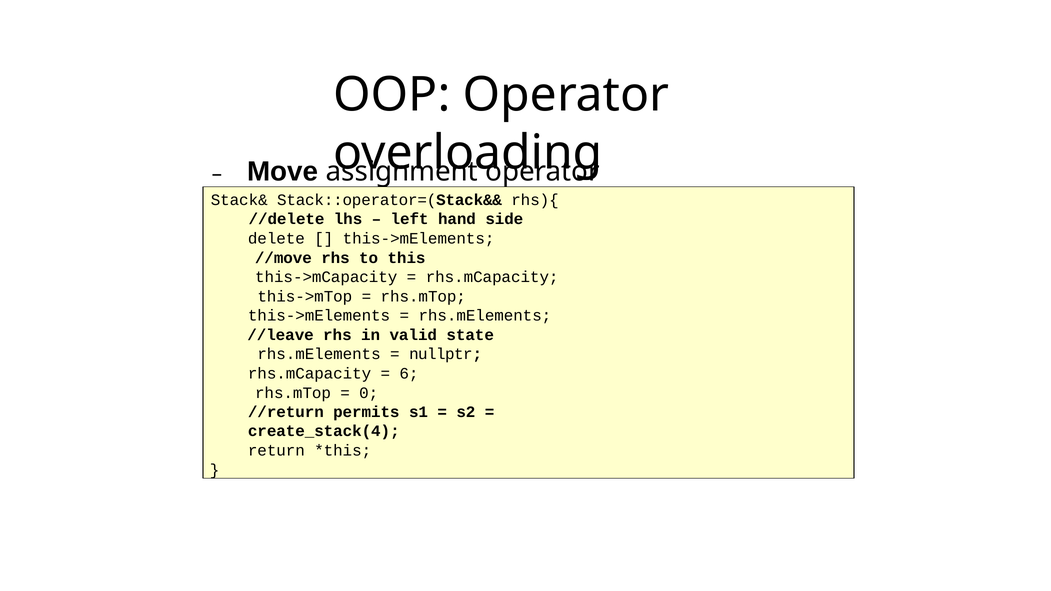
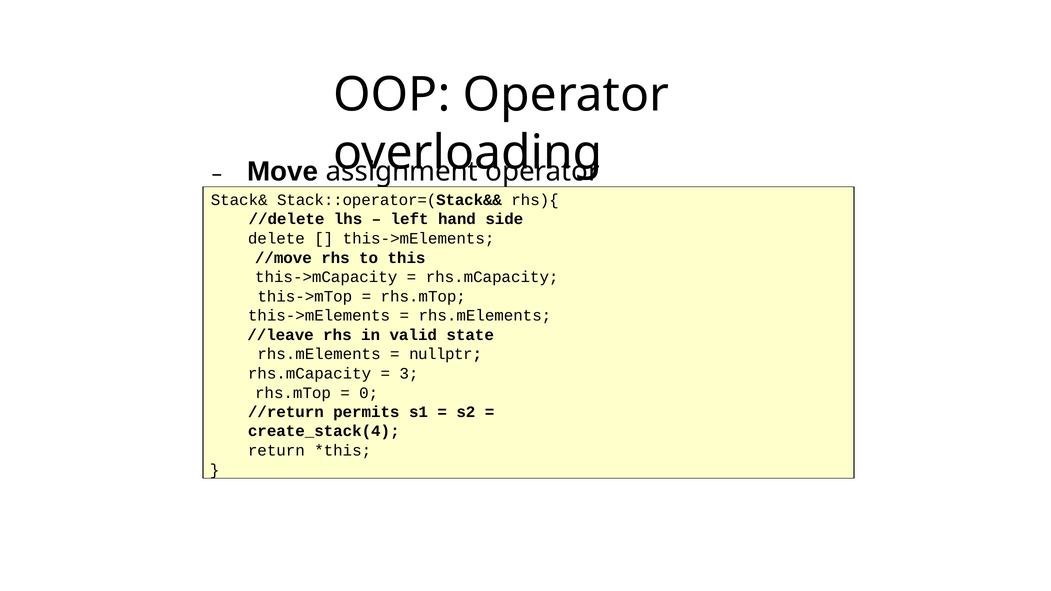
6: 6 -> 3 (409, 374)
